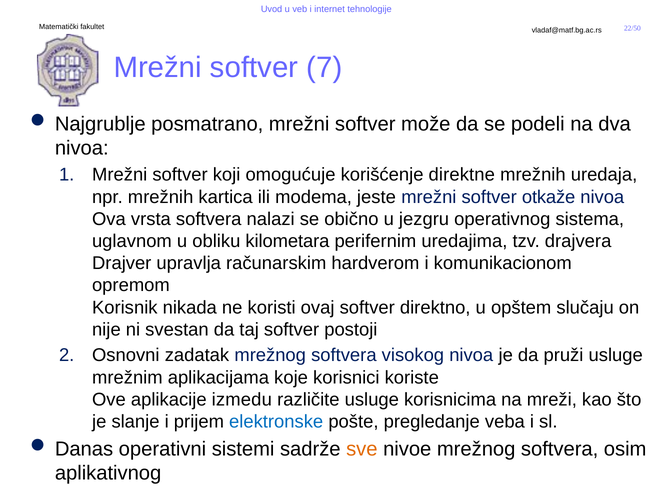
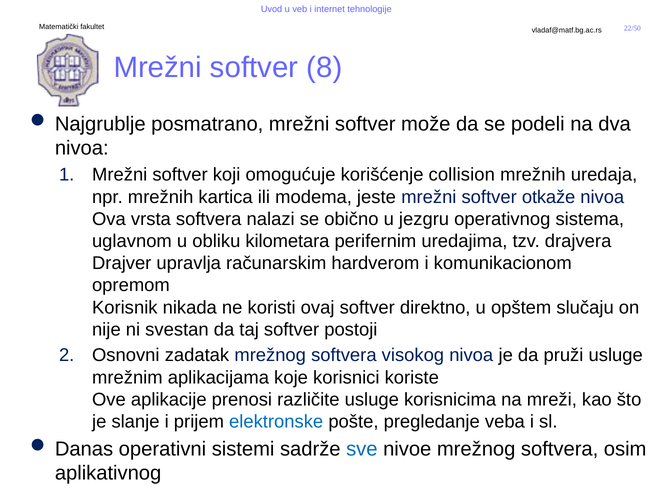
7: 7 -> 8 (324, 68)
direktne: direktne -> collision (462, 175)
izmedu: izmedu -> prenosi (242, 399)
sve colour: orange -> blue (362, 449)
